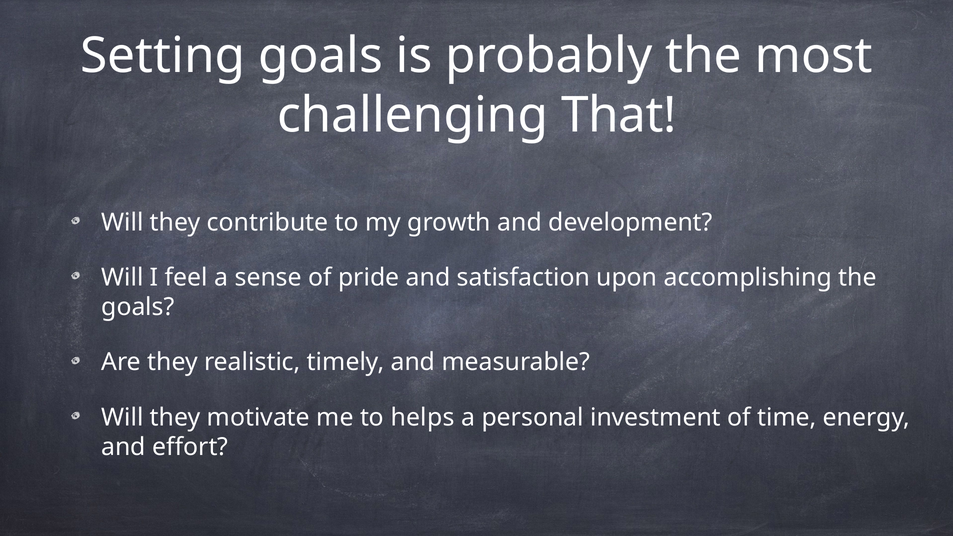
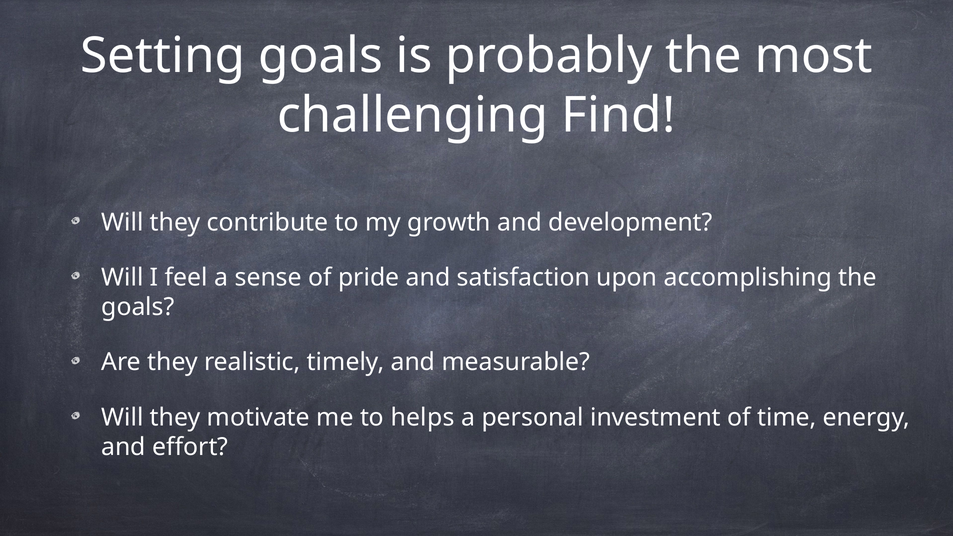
That: That -> Find (618, 115)
